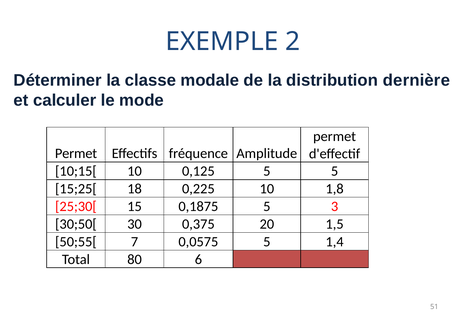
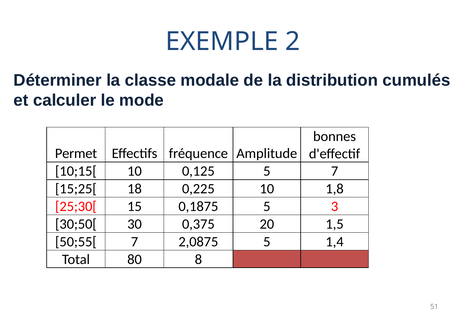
dernière: dernière -> cumulés (416, 81)
permet: permet -> bonnes (335, 137)
5 5: 5 -> 7 (335, 172)
0,0575: 0,0575 -> 2,0875 (198, 242)
6: 6 -> 8 (198, 260)
